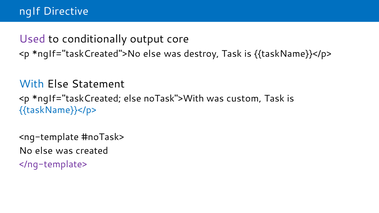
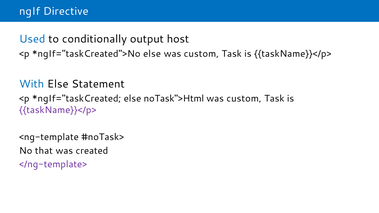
Used colour: purple -> blue (32, 39)
core: core -> host (178, 39)
destroy: destroy -> custom (201, 54)
noTask">With: noTask">With -> noTask">Html (174, 99)
taskName}}</p> colour: blue -> purple (58, 110)
No else: else -> that (44, 151)
